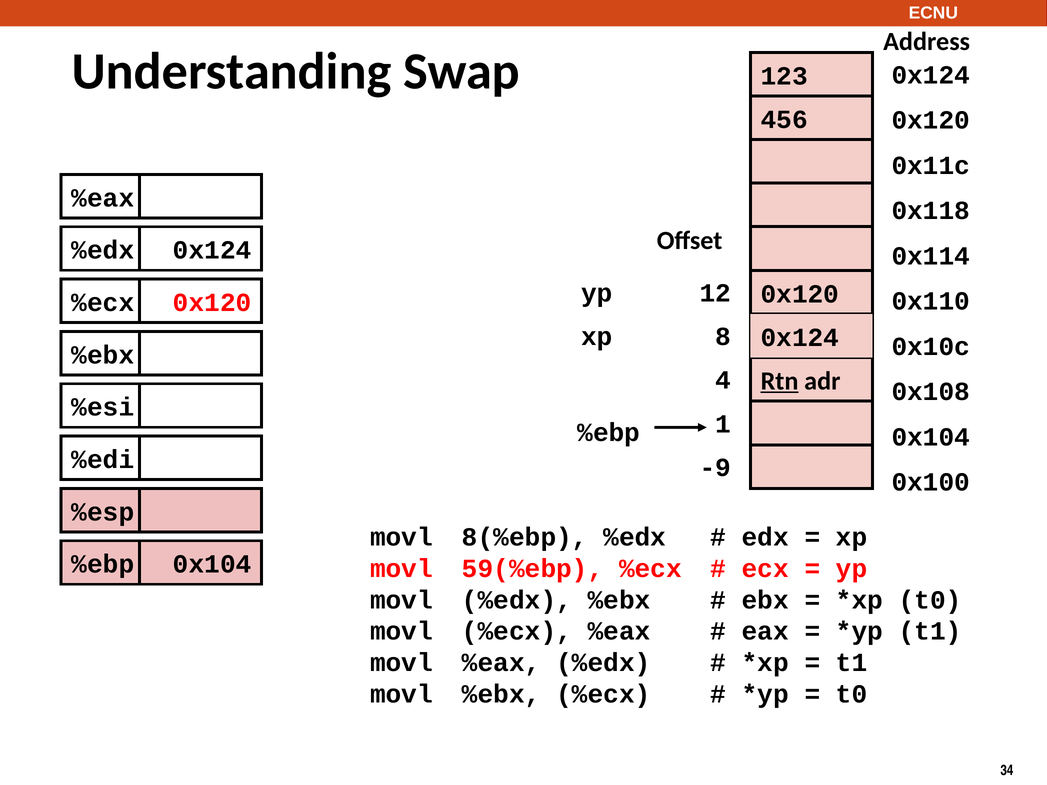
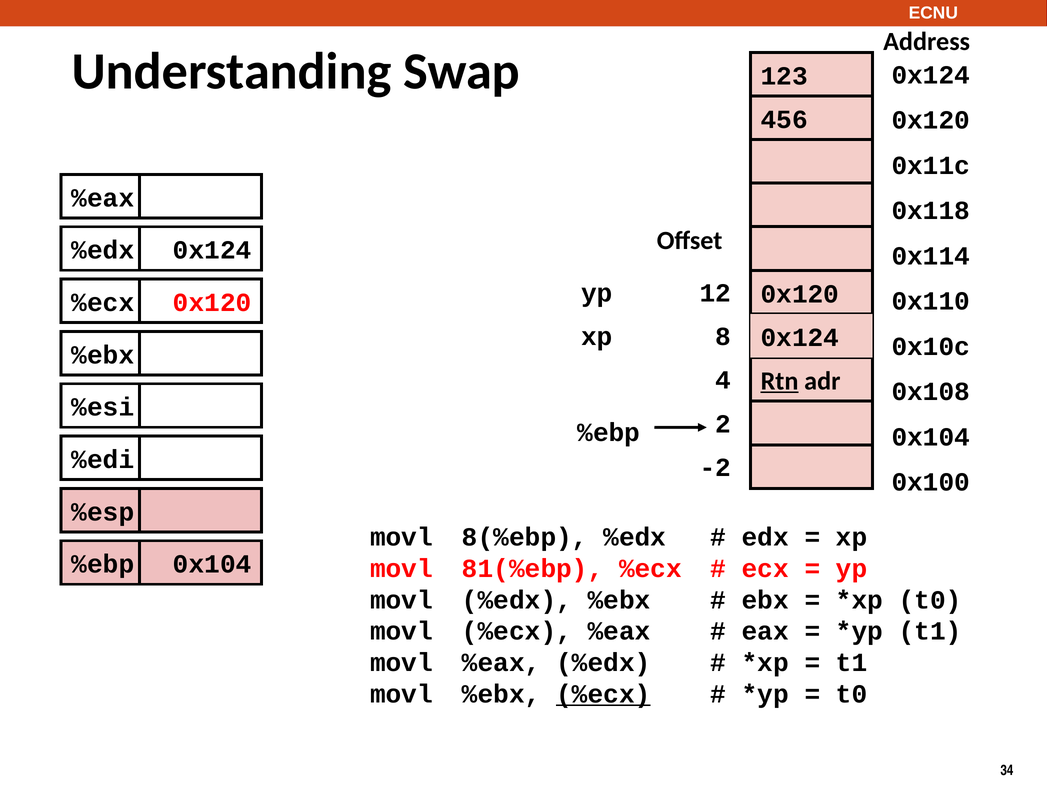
1: 1 -> 2 (723, 424)
-9: -9 -> -2 (715, 468)
59(%ebp: 59(%ebp -> 81(%ebp (533, 569)
%ecx underline: none -> present (603, 694)
